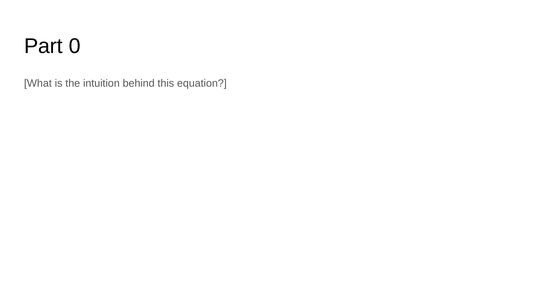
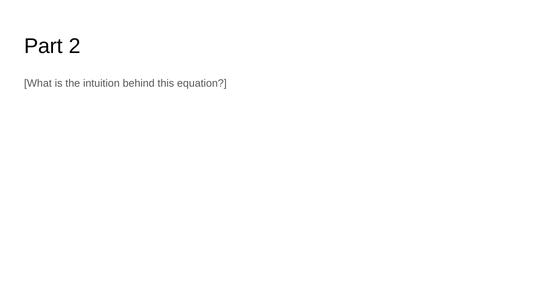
0: 0 -> 2 (75, 46)
